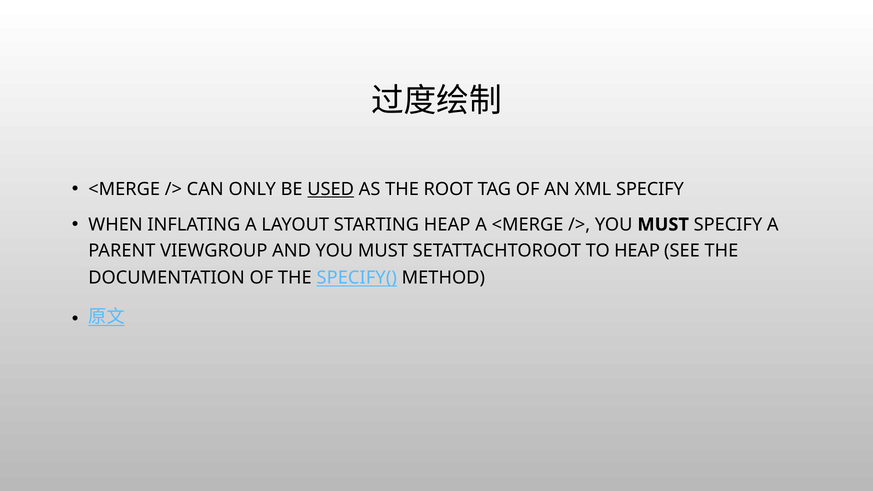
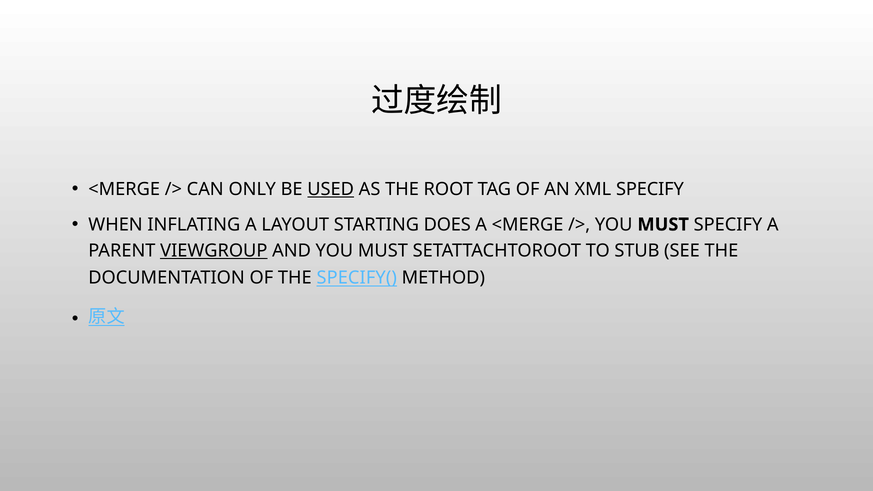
STARTING HEAP: HEAP -> DOES (447, 225)
VIEWGROUP underline: none -> present (214, 251)
TO HEAP: HEAP -> STUB (637, 251)
